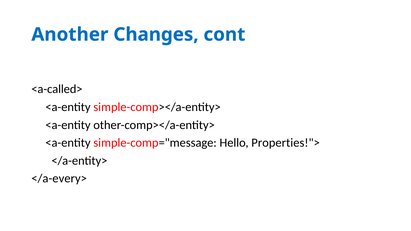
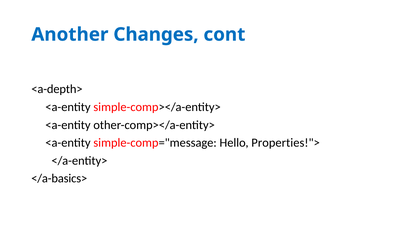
<a-called>: <a-called> -> <a-depth> (57, 89)
</a-every>: </a-every> -> </a-basics> (59, 179)
